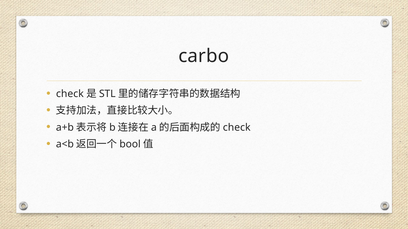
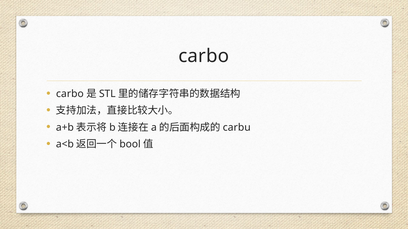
check: check -> carbo (70, 94)
check: check -> carbu (237, 128)
